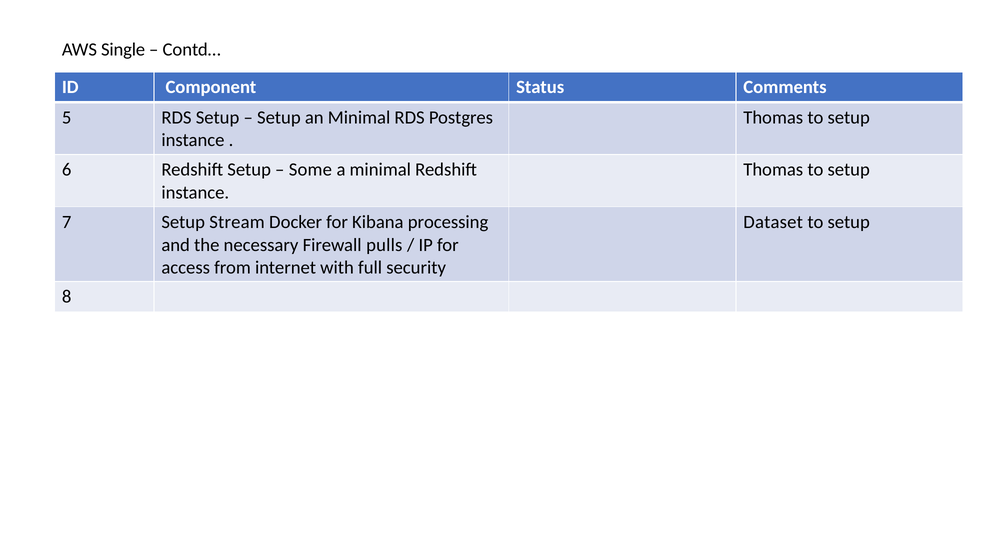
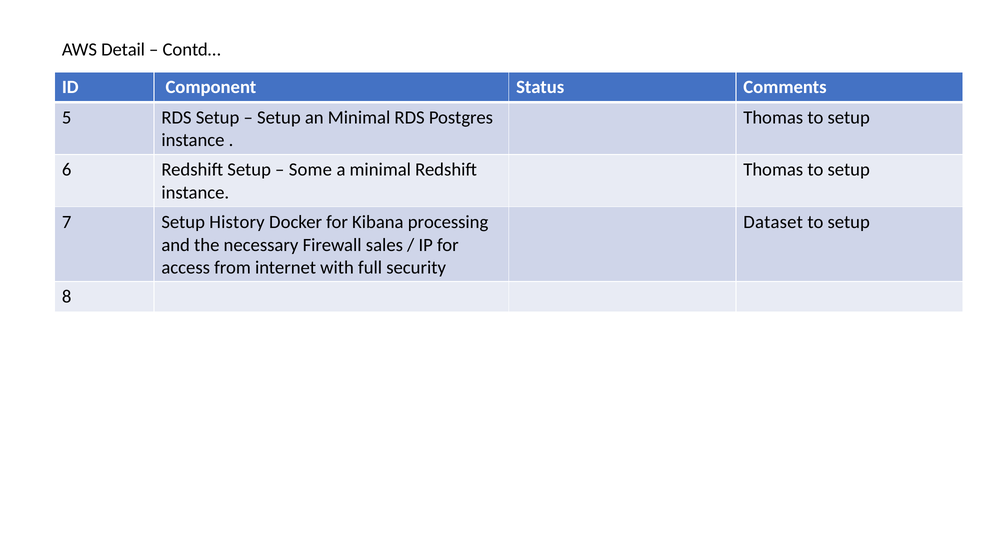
Single: Single -> Detail (123, 49)
Stream: Stream -> History (237, 222)
pulls: pulls -> sales (384, 245)
